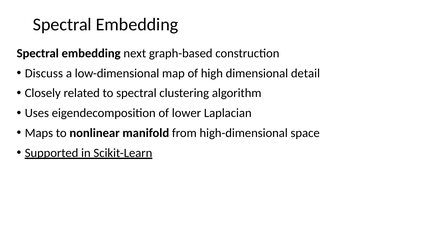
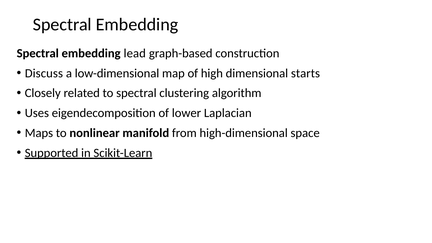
next: next -> lead (135, 53)
detail: detail -> starts (305, 73)
